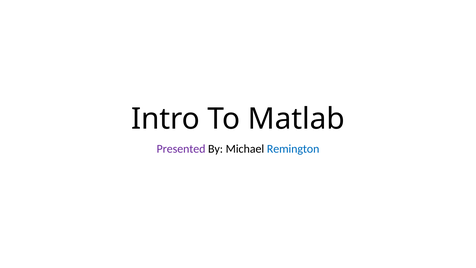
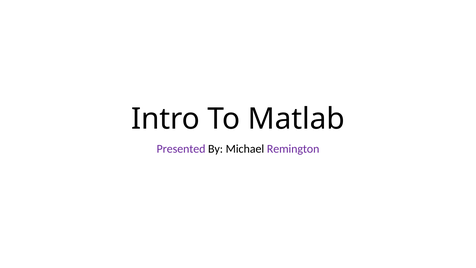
Remington colour: blue -> purple (293, 149)
